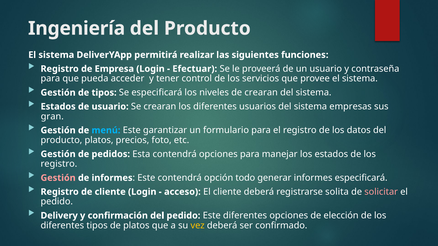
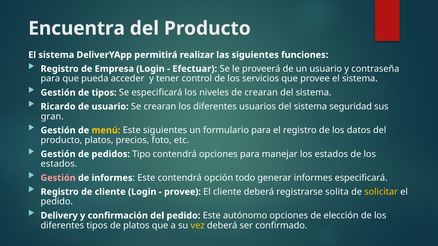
Ingeniería: Ingeniería -> Encuentra (77, 28)
Estados: Estados -> Ricardo (58, 107)
empresas: empresas -> seguridad (351, 107)
menú colour: light blue -> yellow (106, 130)
Este garantizar: garantizar -> siguientes (165, 130)
Esta: Esta -> Tipo (141, 154)
registro: registro -> estados (59, 164)
acceso: acceso -> provee (182, 192)
solicitar colour: pink -> yellow (381, 192)
Este diferentes: diferentes -> autónomo (245, 216)
